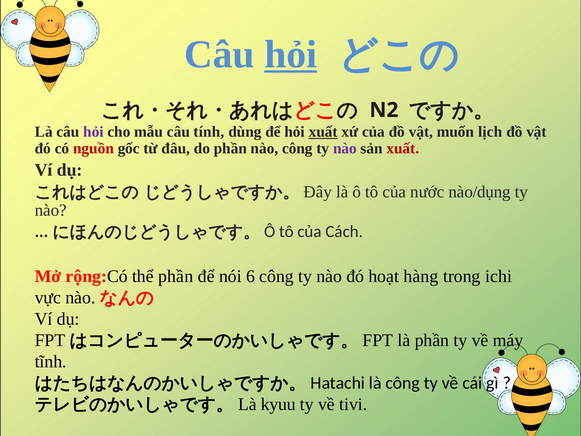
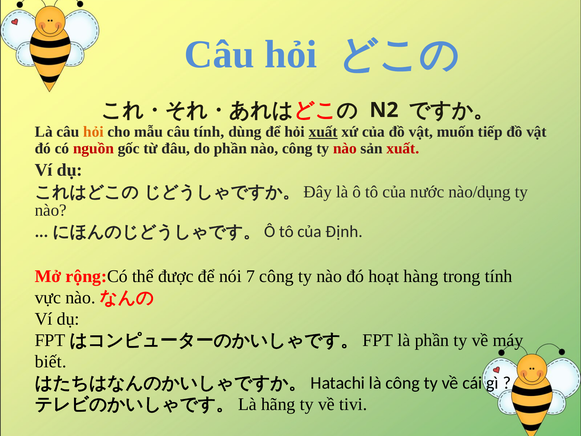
hỏi underline: present -> none (291, 54)
hỏi colour: purple -> orange (93, 132)
lịch: lịch -> tiếp (490, 132)
nào colour: purple -> red (345, 148)
Cách: Cách -> Định (344, 232)
thể phần: phần -> được (176, 276)
6: 6 -> 7 (251, 276)
trong ichi: ichi -> tính (499, 276)
tĩnh: tĩnh -> biết (51, 361)
kyuu: kyuu -> hãng (278, 404)
